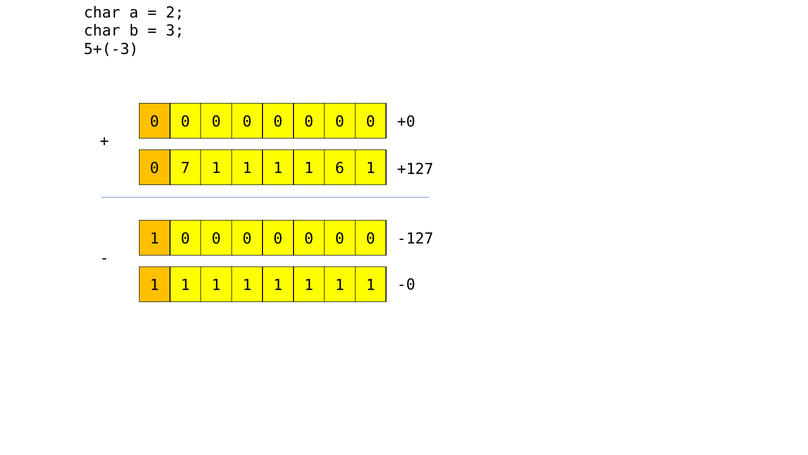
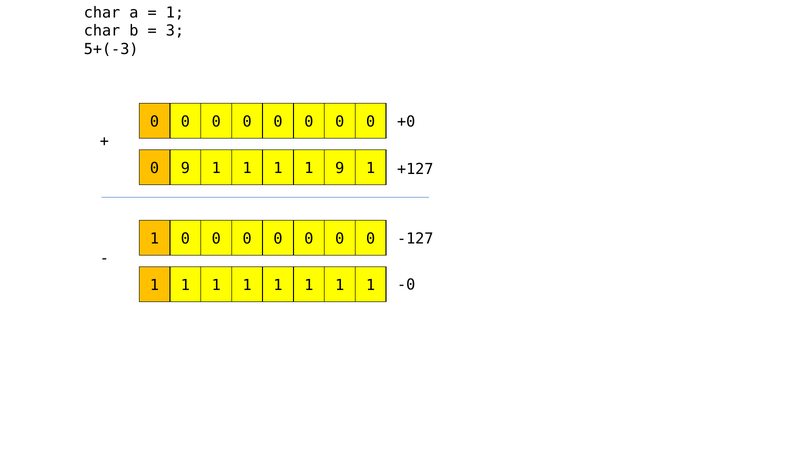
2: 2 -> 1 (175, 13)
0 7: 7 -> 9 (185, 168)
1 6: 6 -> 9 (340, 168)
